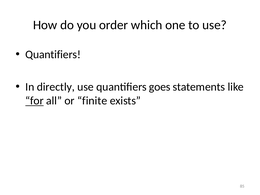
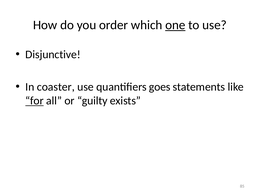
one underline: none -> present (175, 25)
Quantifiers: Quantifiers -> Disjunctive (53, 55)
directly: directly -> coaster (56, 87)
finite: finite -> guilty (92, 101)
